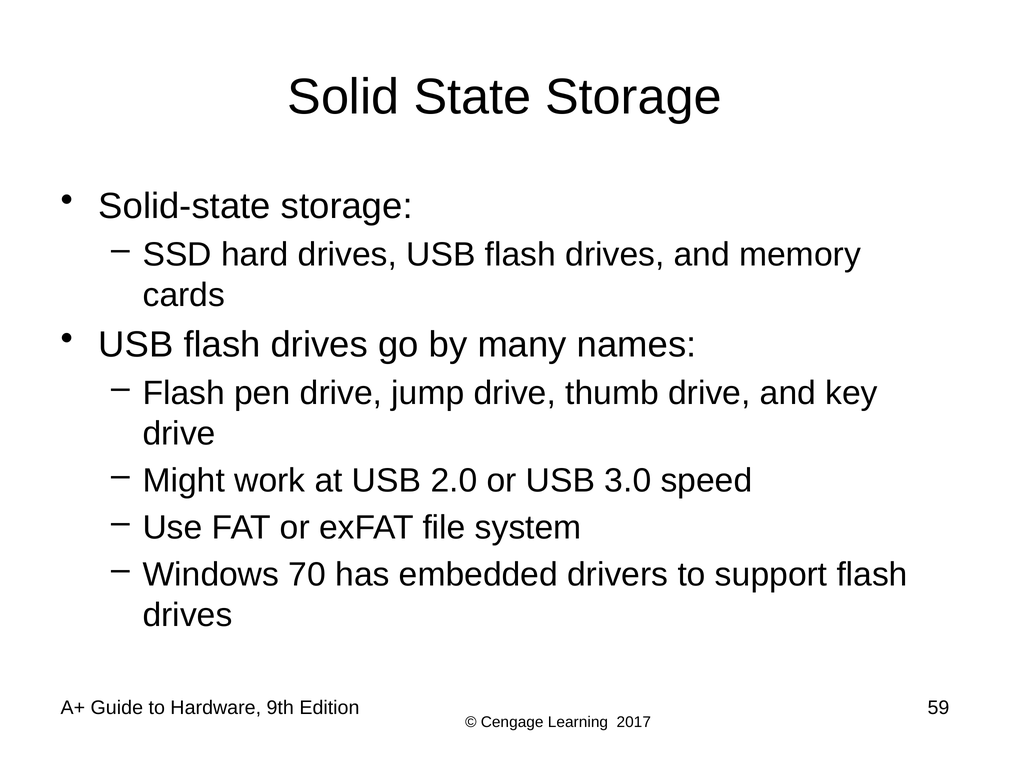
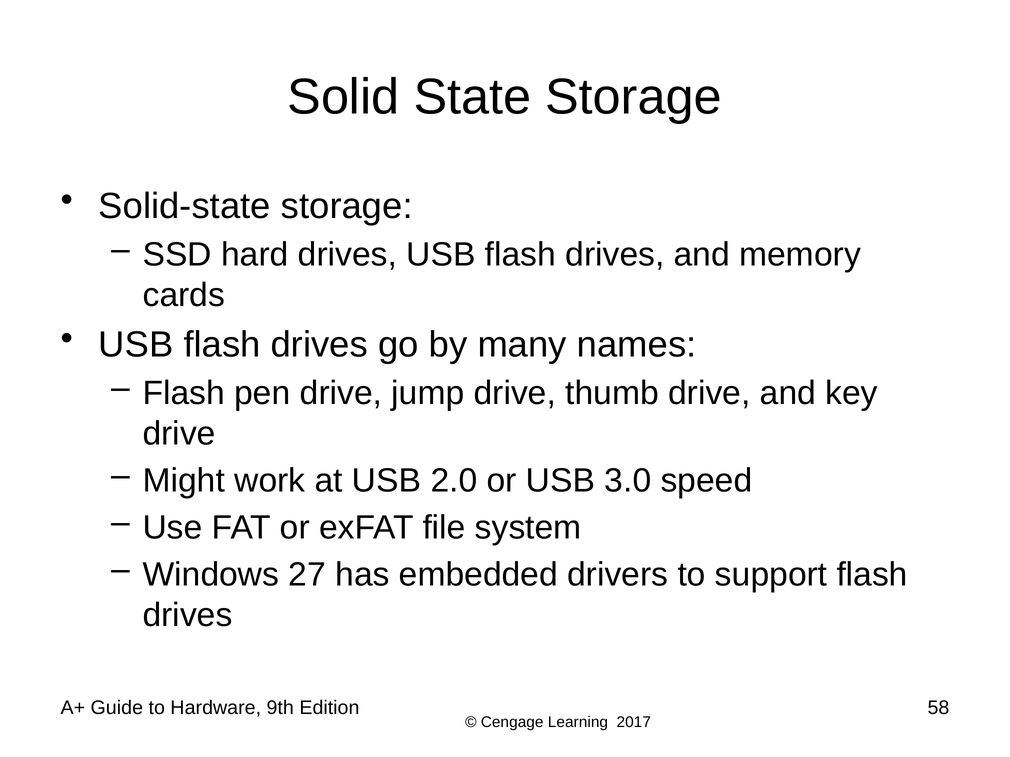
70: 70 -> 27 (307, 575)
59: 59 -> 58 (938, 708)
